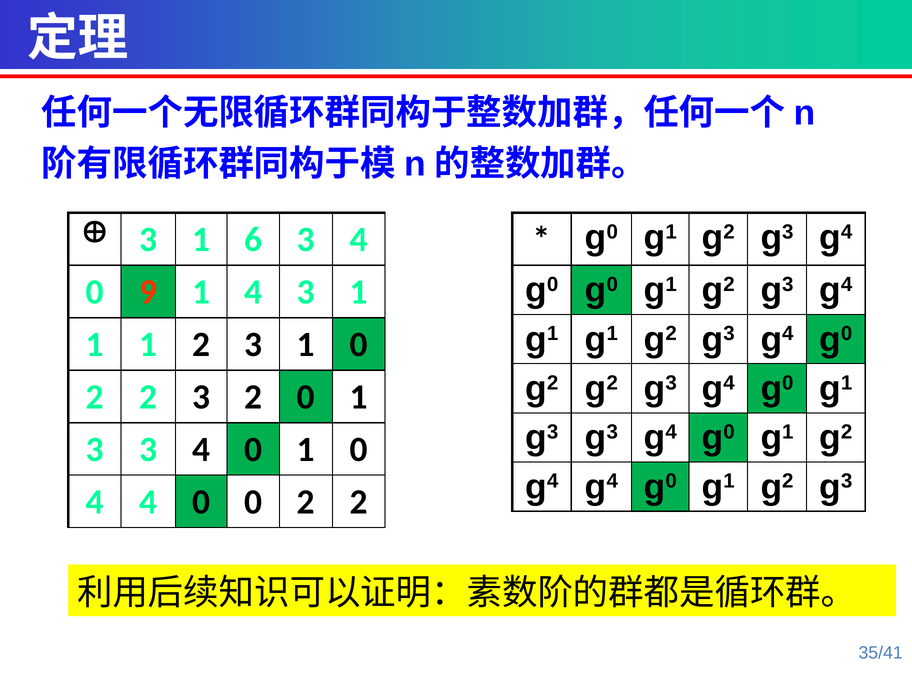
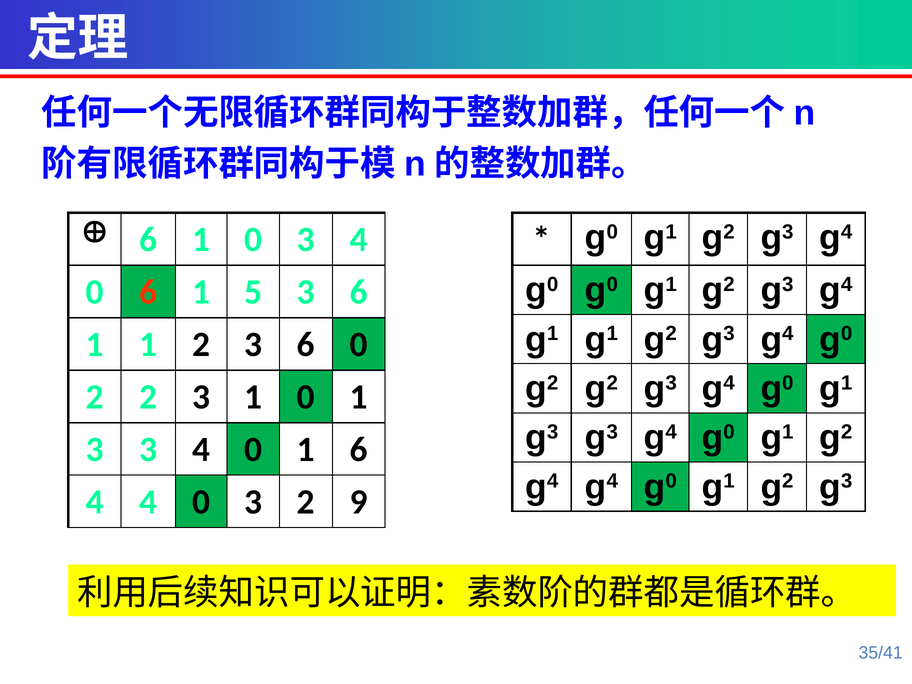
3: 3 -> 6 (148, 239)
6: 6 -> 0 (253, 239)
0 9: 9 -> 6 (148, 292)
1 4: 4 -> 5 (253, 292)
1: 1 -> 6 (359, 292)
2 3 1: 1 -> 6 (306, 344)
3 2: 2 -> 1 (253, 397)
0 1 0: 0 -> 6 (359, 449)
4 0 0: 0 -> 3 (253, 502)
2: 2 -> 9 (359, 502)
